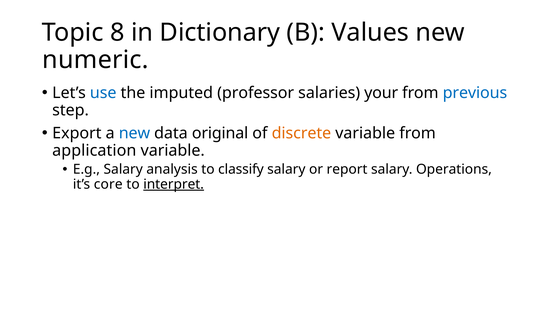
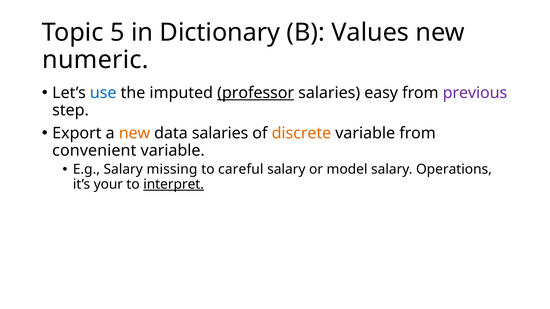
8: 8 -> 5 (117, 33)
professor underline: none -> present (256, 93)
your: your -> easy (381, 93)
previous colour: blue -> purple (475, 93)
new colour: blue -> orange (134, 133)
data original: original -> salaries (220, 133)
application: application -> convenient (94, 151)
analysis: analysis -> missing (172, 170)
classify: classify -> careful (241, 170)
report: report -> model (347, 170)
core: core -> your (108, 185)
